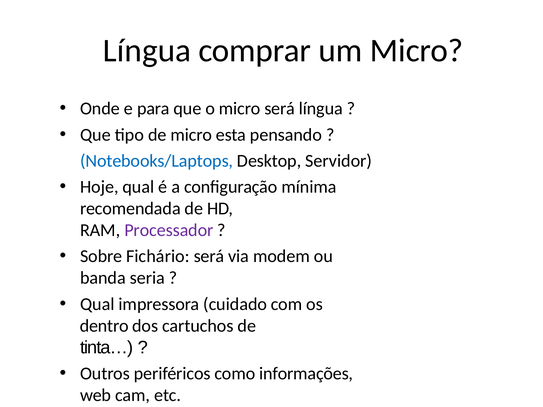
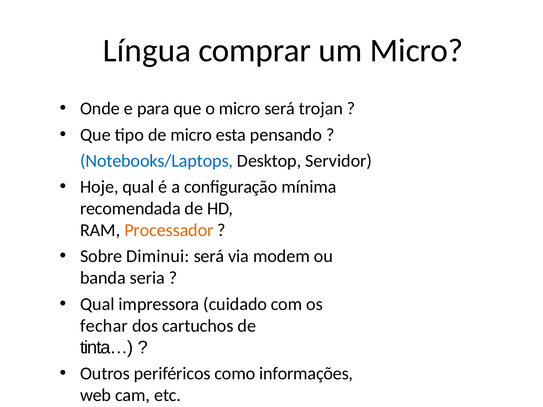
será língua: língua -> trojan (321, 109)
Processador colour: purple -> orange (169, 230)
Fichário: Fichário -> Diminui (158, 256)
dentro: dentro -> fechar (104, 326)
